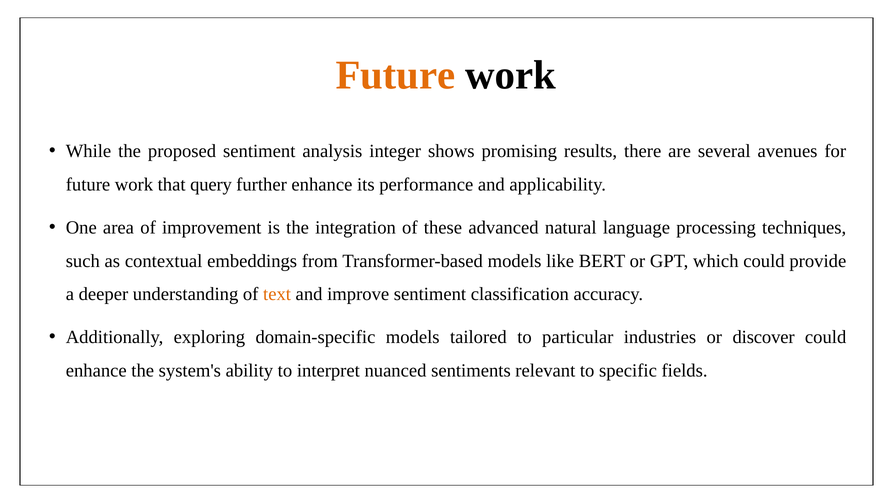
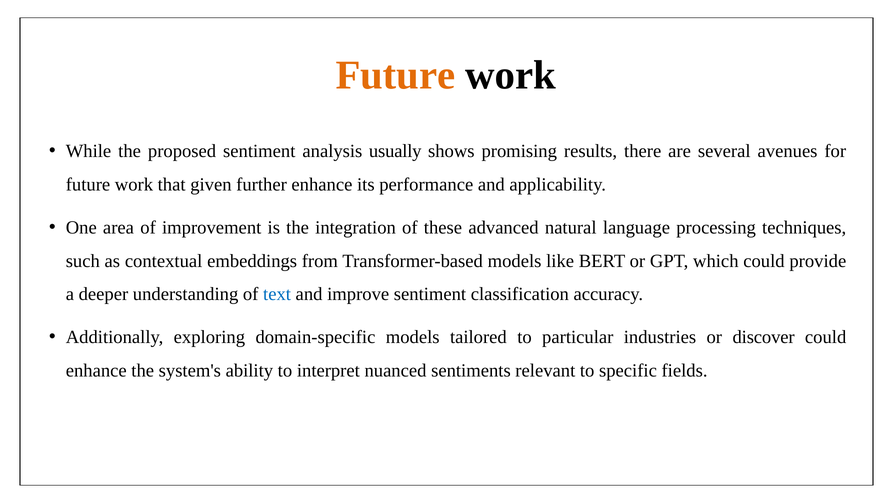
integer: integer -> usually (395, 151)
query: query -> given (211, 185)
text colour: orange -> blue (277, 294)
